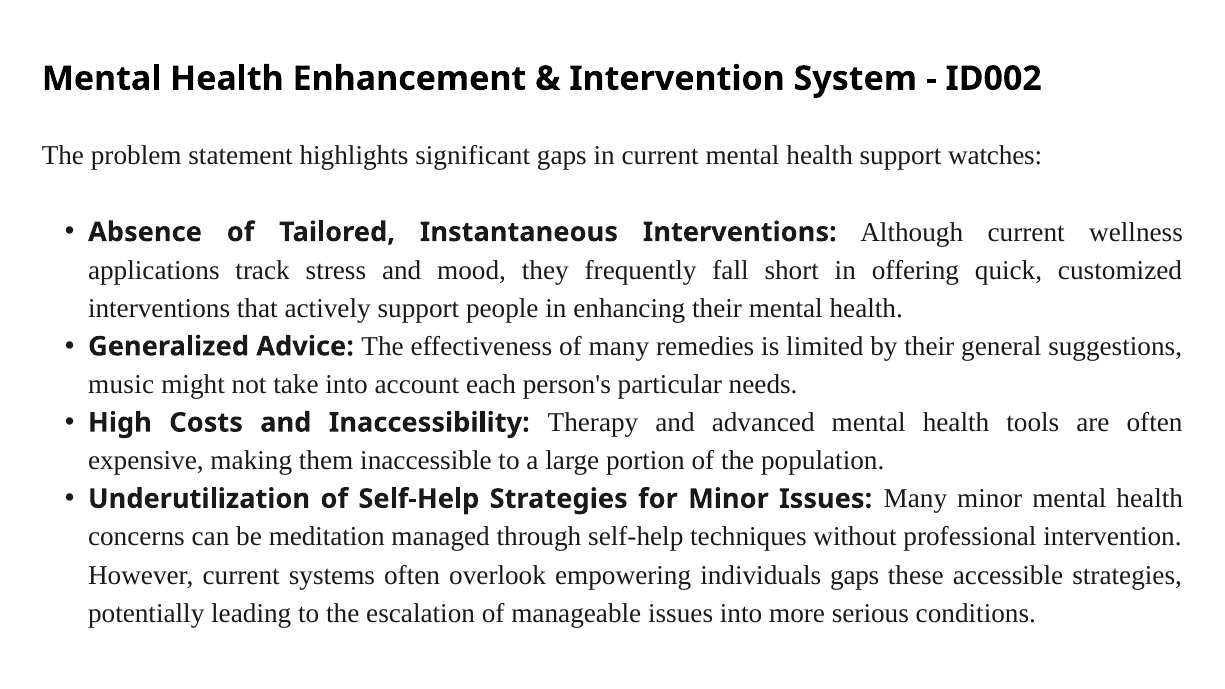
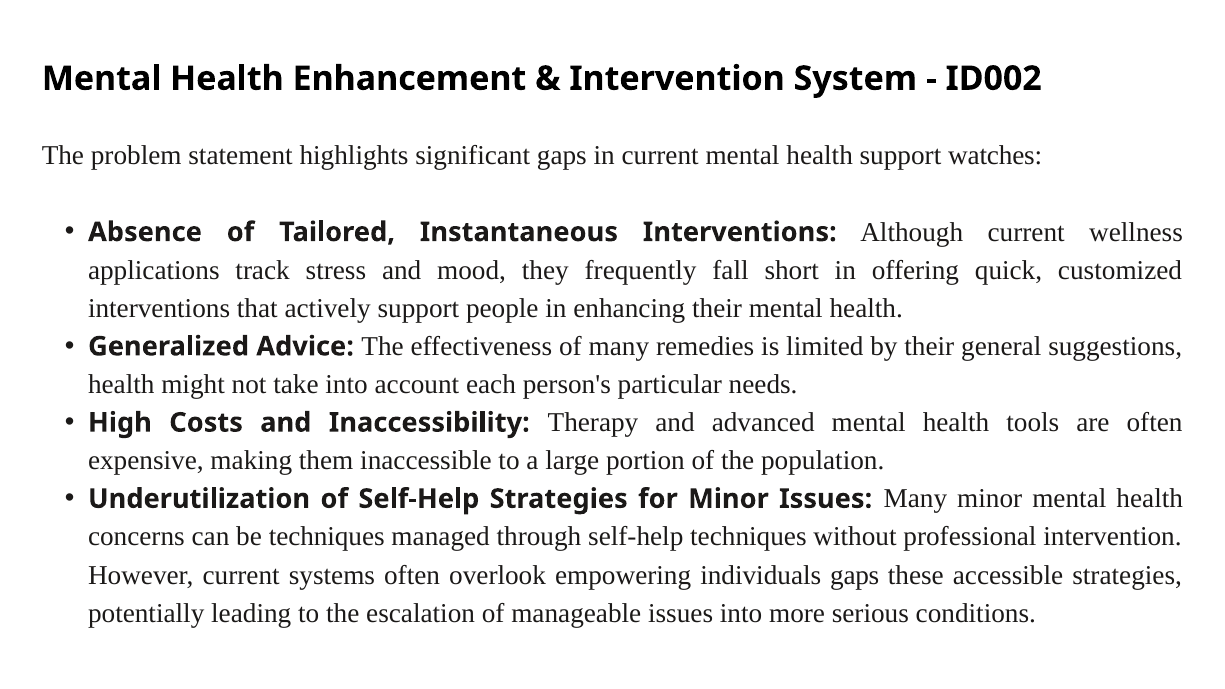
music: music -> health (121, 385)
be meditation: meditation -> techniques (327, 537)
